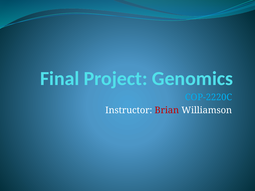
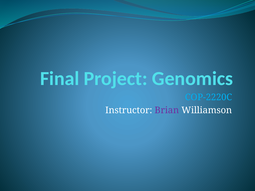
Brian colour: red -> purple (167, 110)
